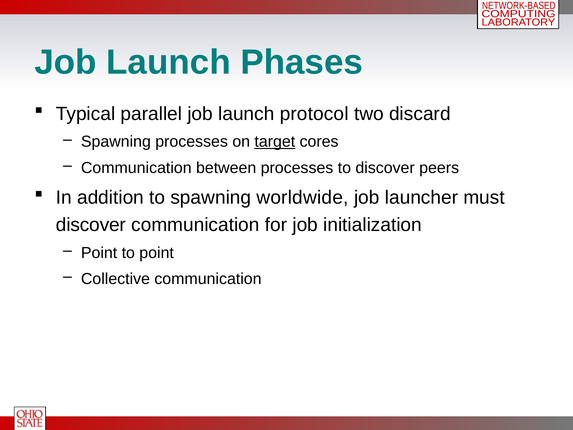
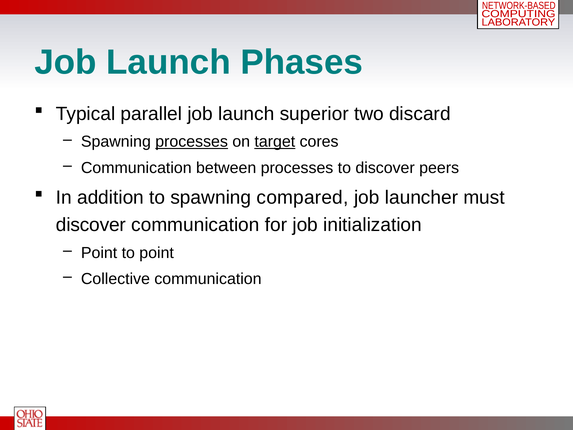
protocol: protocol -> superior (314, 114)
processes underline: none -> present (192, 142)
worldwide: worldwide -> compared (302, 197)
